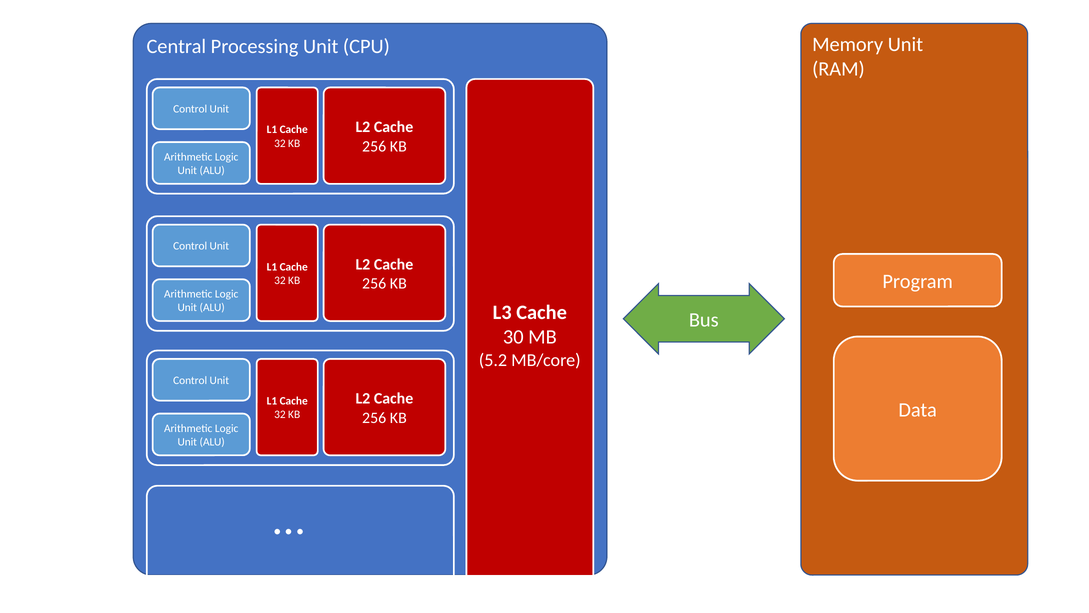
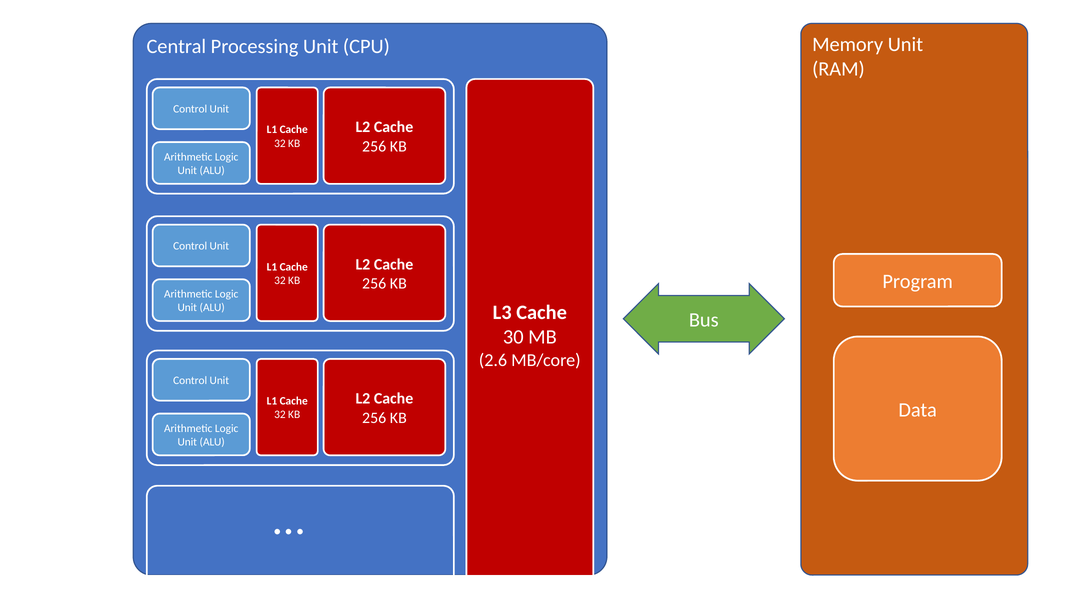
5.2: 5.2 -> 2.6 (493, 360)
